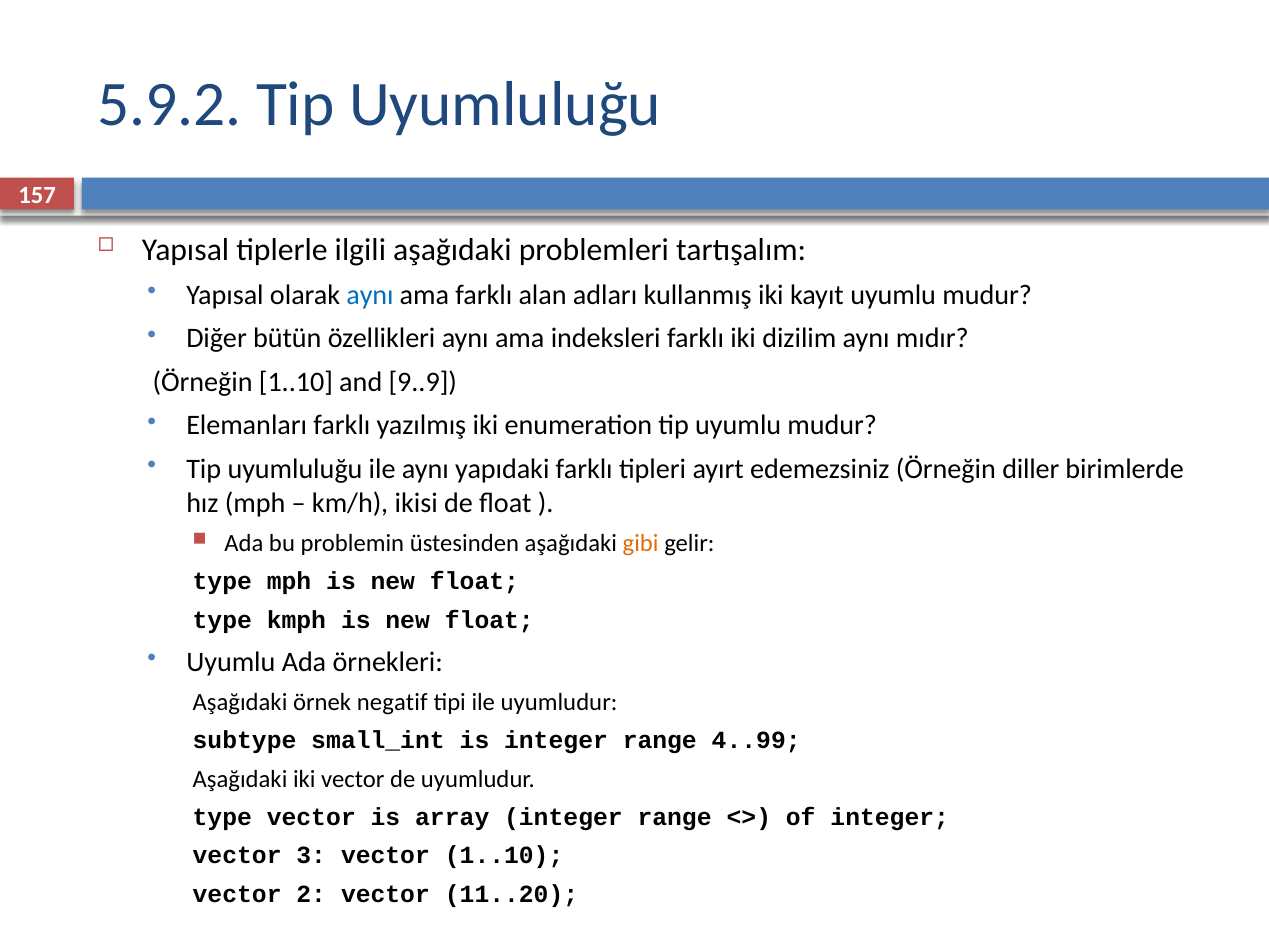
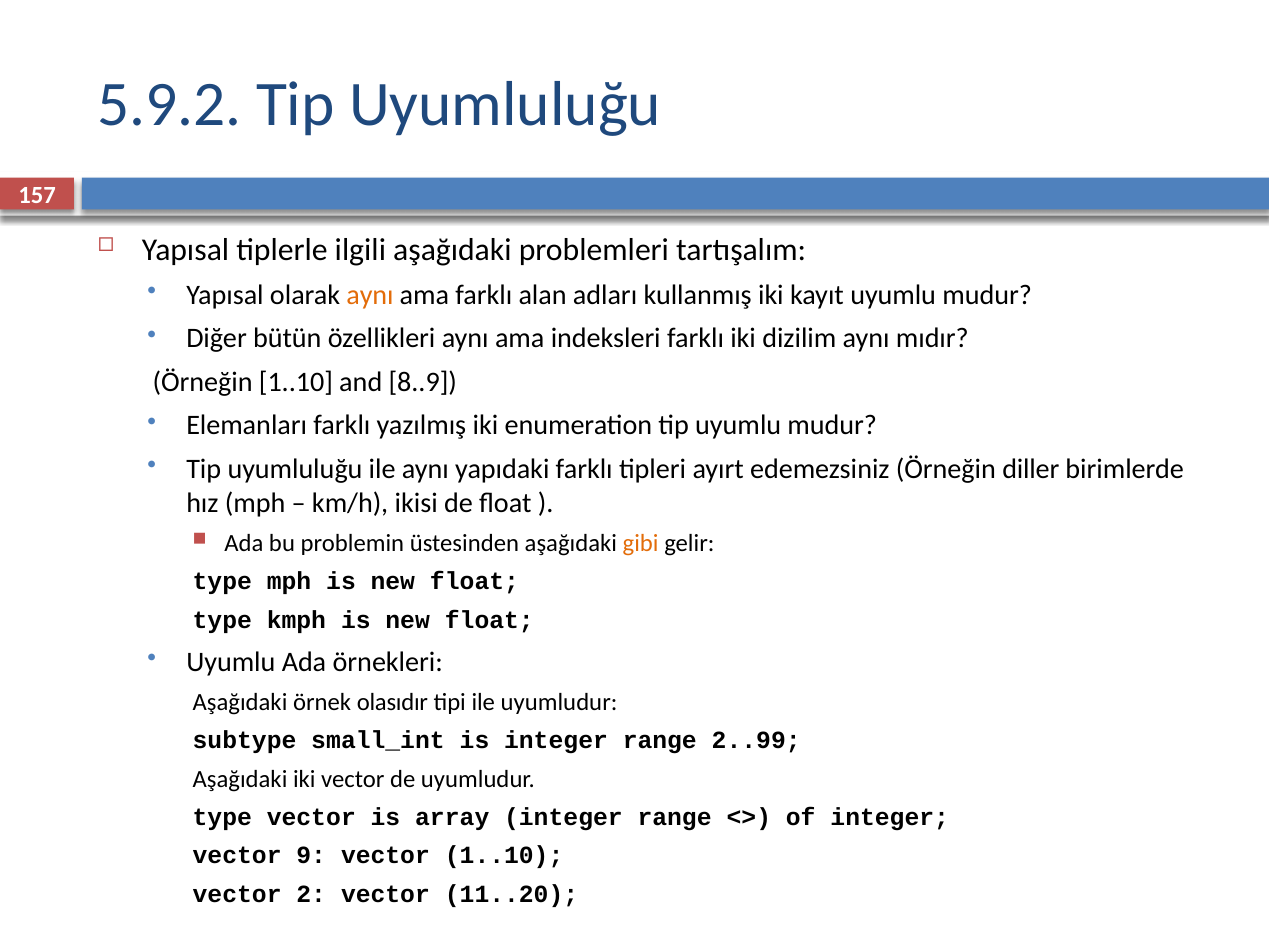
aynı colour: blue -> orange (370, 295)
9..9: 9..9 -> 8..9 (423, 382)
negatif: negatif -> olasıdır (392, 702)
4..99: 4..99 -> 2..99 (756, 740)
3: 3 -> 9 (311, 856)
